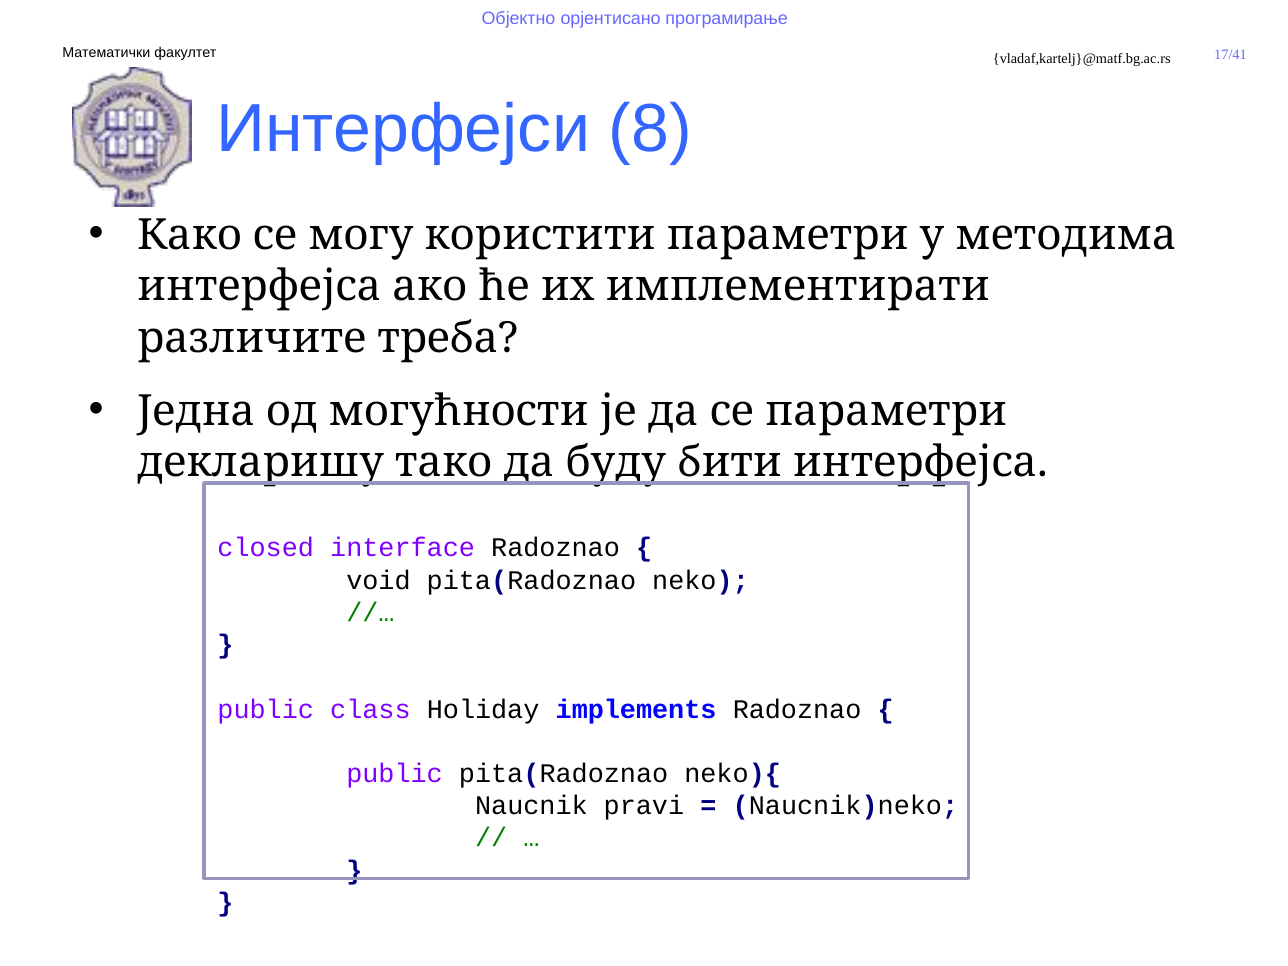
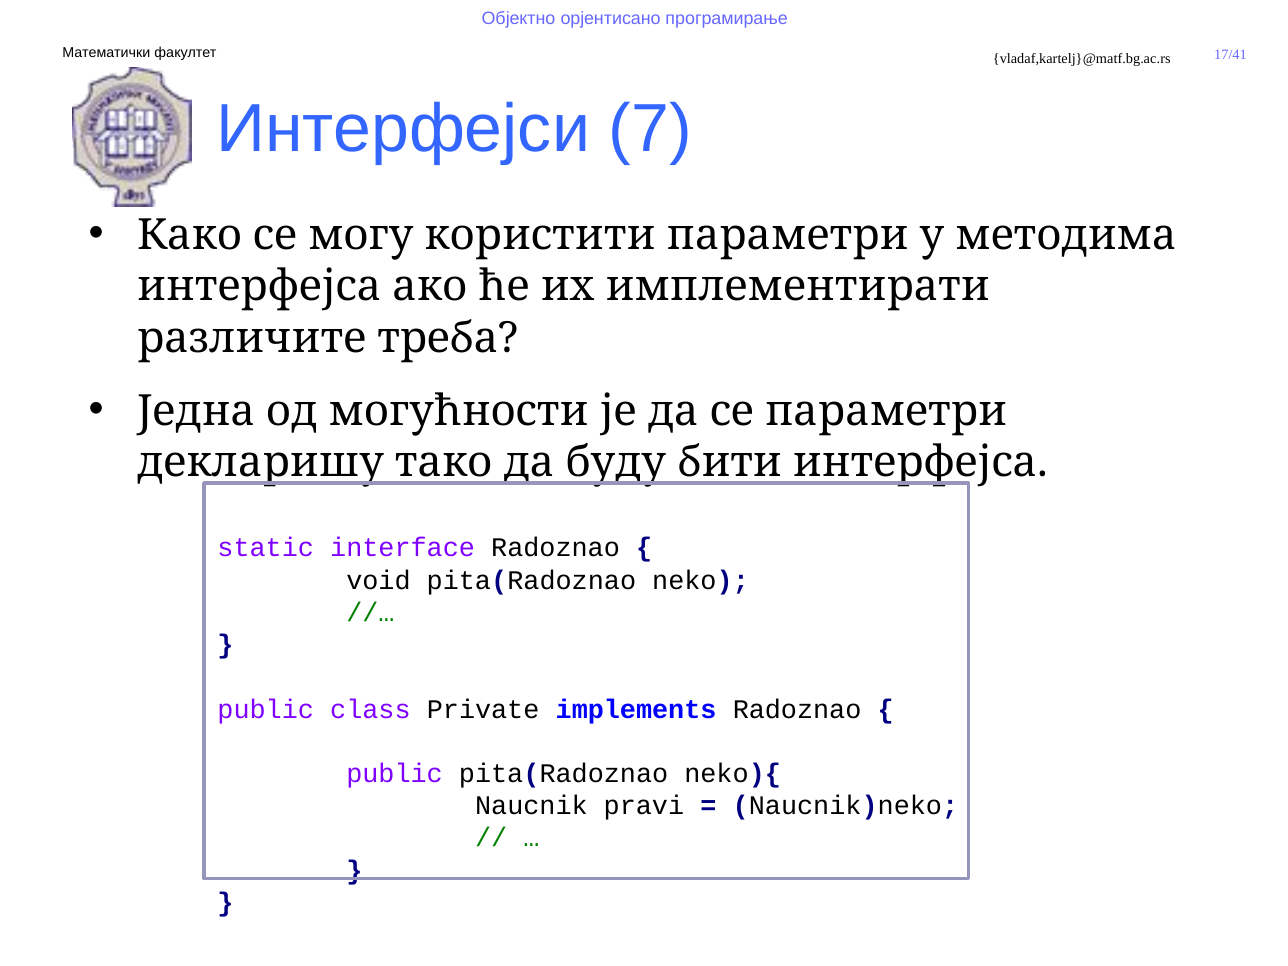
8: 8 -> 7 (650, 129)
closed: closed -> static (266, 547)
Holiday: Holiday -> Private (483, 709)
